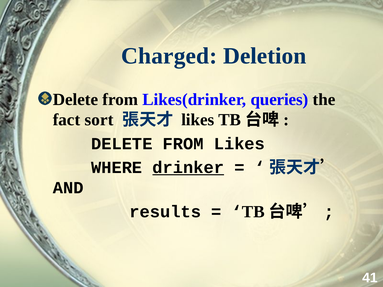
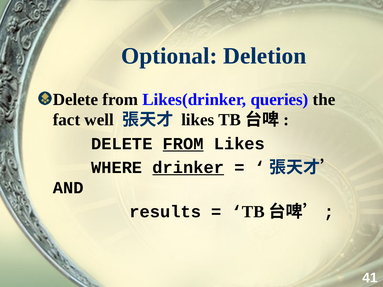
Charged: Charged -> Optional (169, 56)
sort: sort -> well (99, 120)
FROM underline: none -> present (183, 144)
